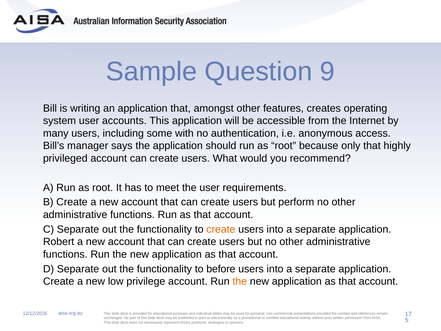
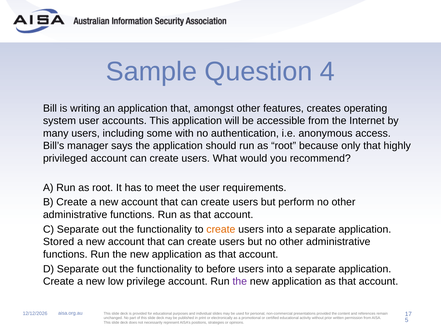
9: 9 -> 4 (327, 72)
Robert: Robert -> Stored (59, 242)
the colour: orange -> purple (240, 281)
